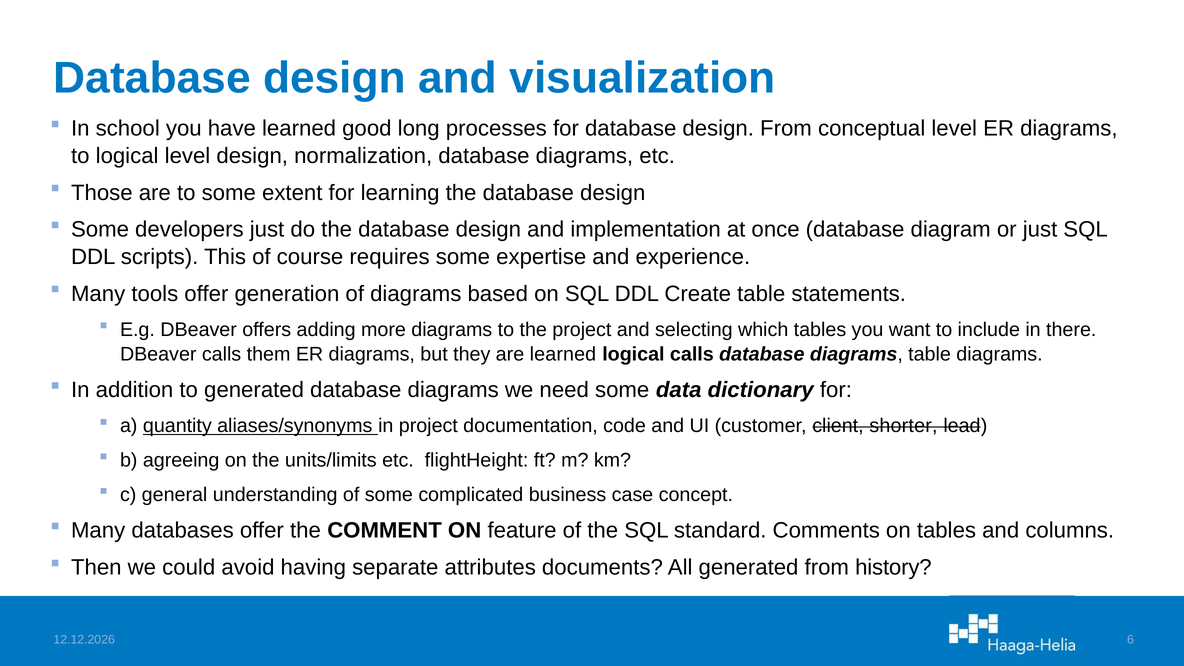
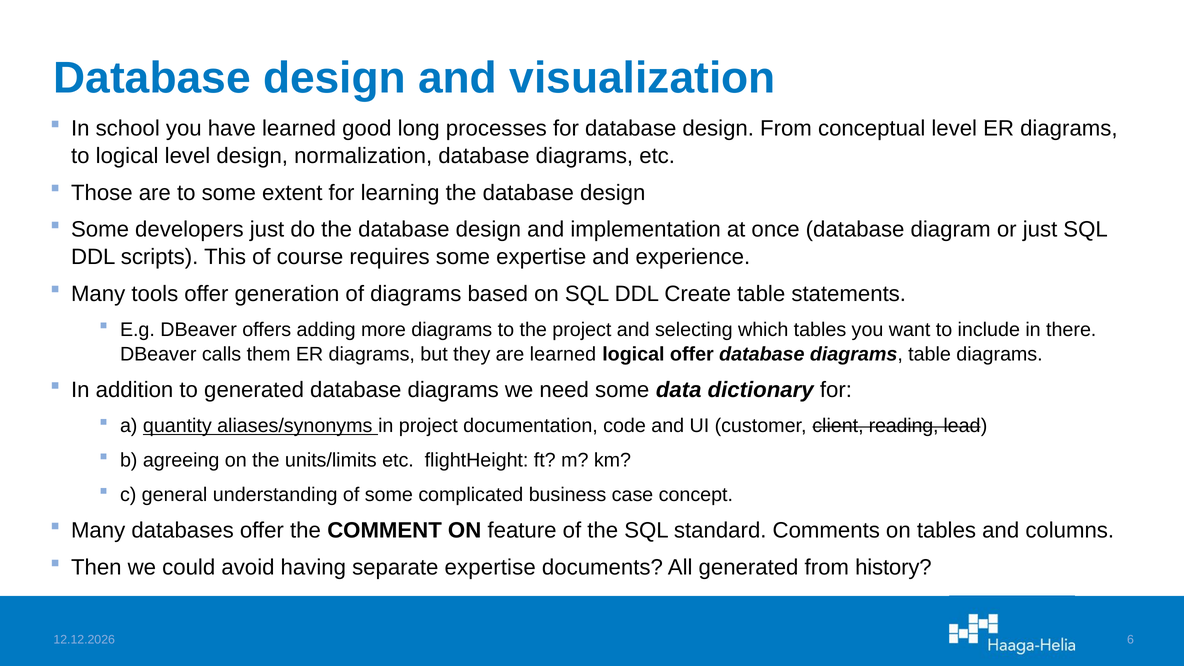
logical calls: calls -> offer (692, 354)
shorter: shorter -> reading (904, 426)
separate attributes: attributes -> expertise (490, 568)
